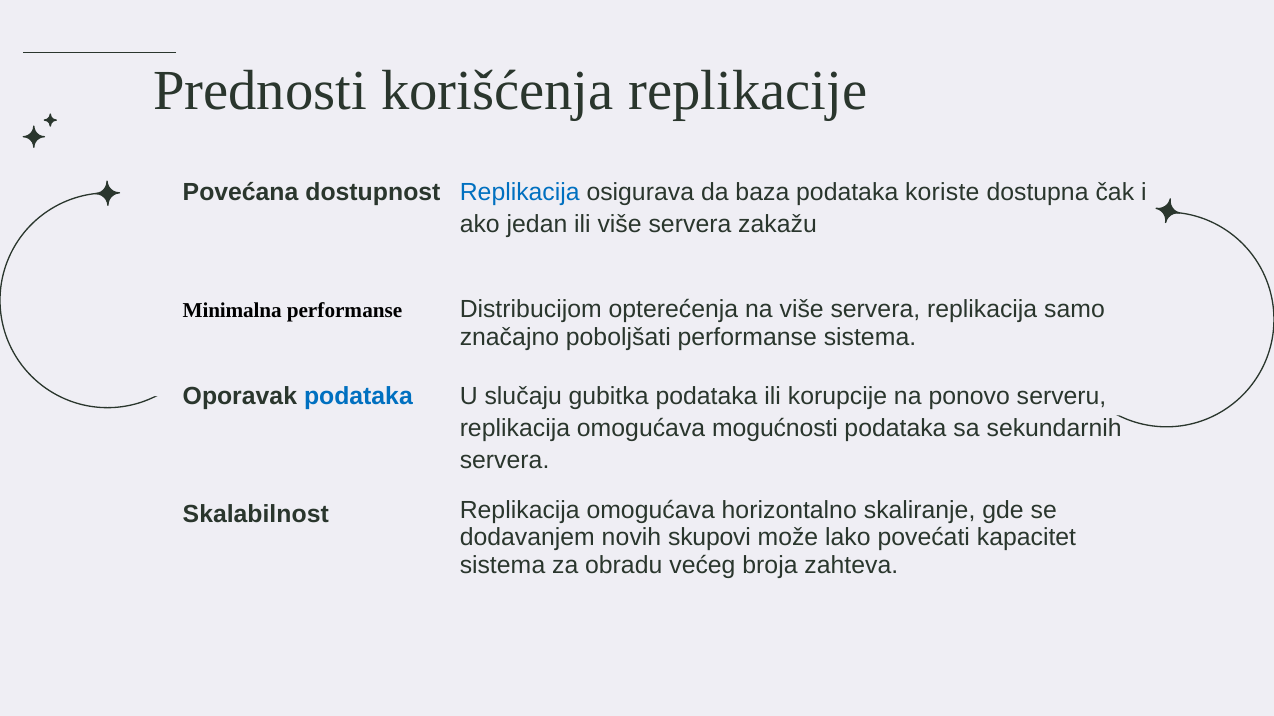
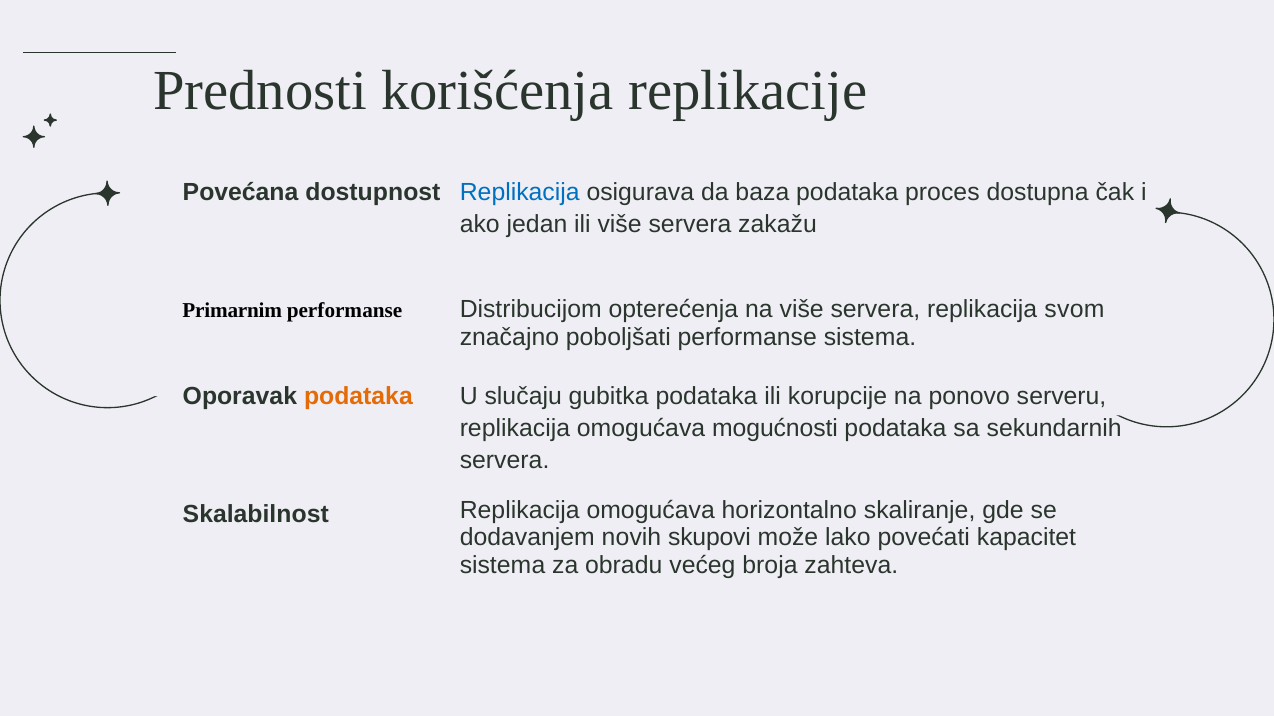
koriste: koriste -> proces (942, 192)
Minimalna: Minimalna -> Primarnim (232, 311)
samo: samo -> svom (1074, 310)
podataka colour: blue -> orange (358, 397)
